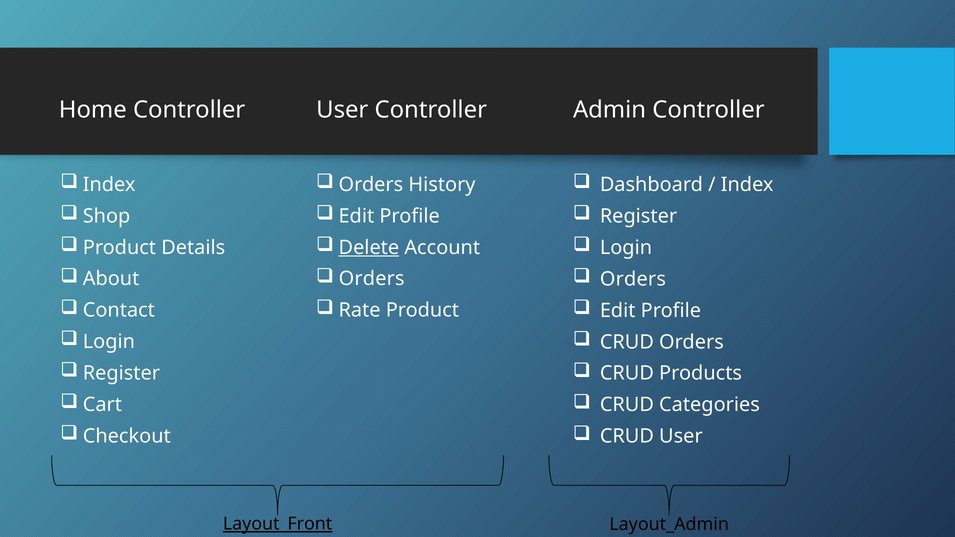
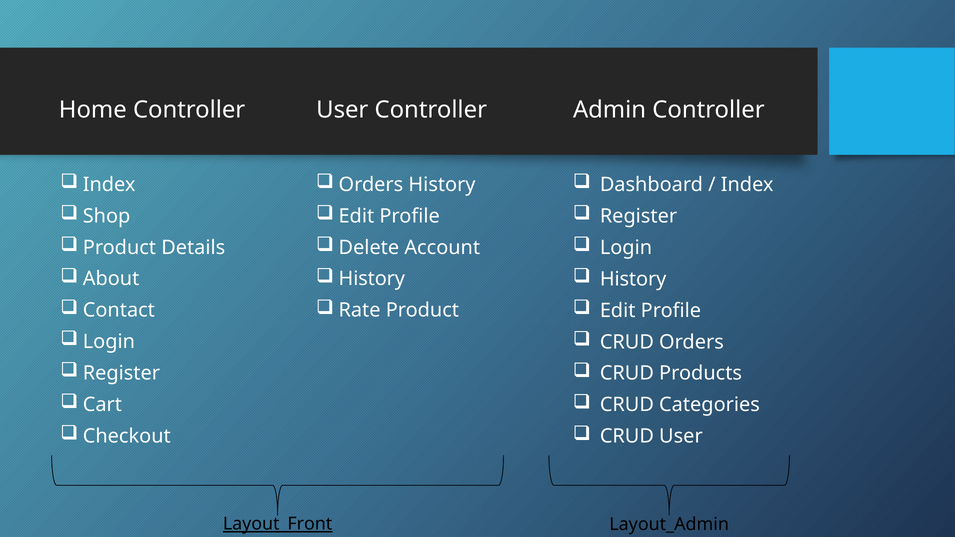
Delete underline: present -> none (369, 248)
Orders: Orders -> History (372, 279)
Orders: Orders -> History (633, 279)
